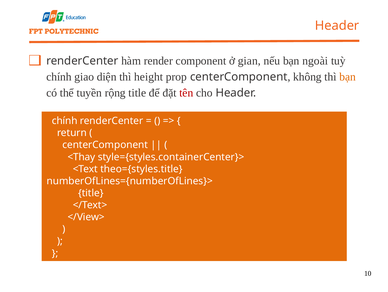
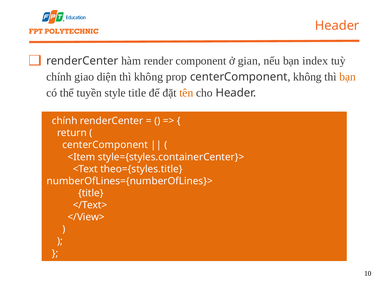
ngoài: ngoài -> index (315, 61)
thì height: height -> không (149, 77)
rộng: rộng -> style (115, 93)
tên colour: red -> orange (186, 93)
<Thay: <Thay -> <Item (81, 157)
